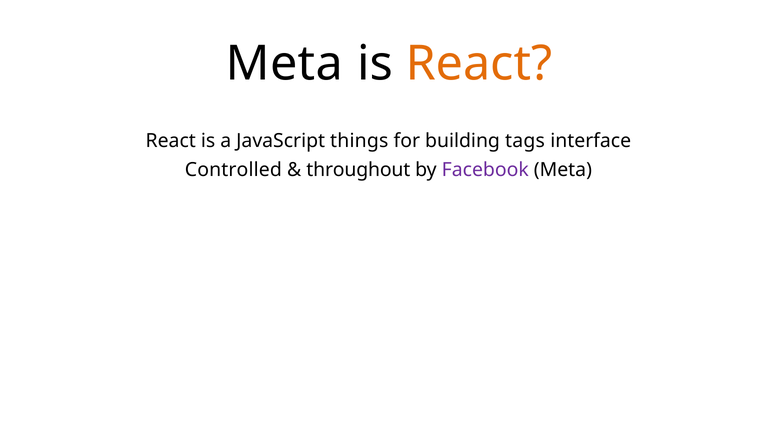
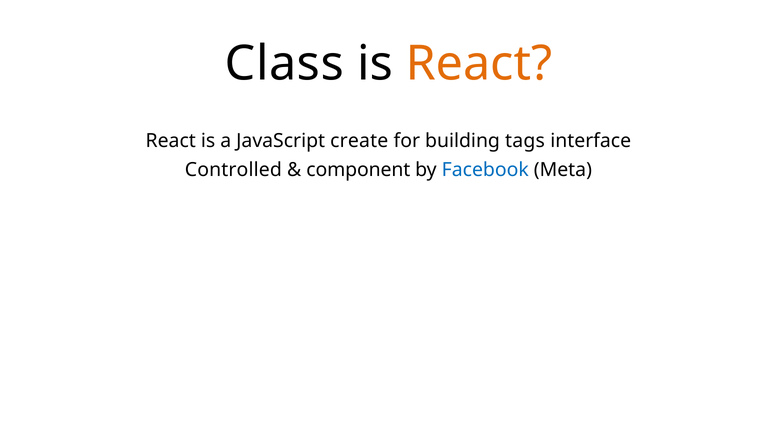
Meta: Meta -> Class (284, 64)
things: things -> create (359, 141)
throughout: throughout -> component (358, 170)
Facebook colour: purple -> blue (485, 170)
